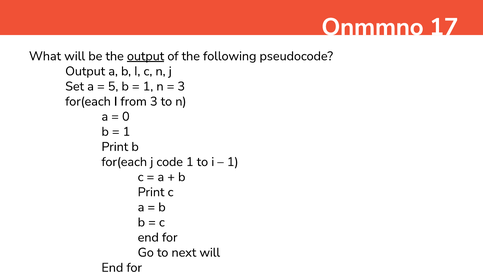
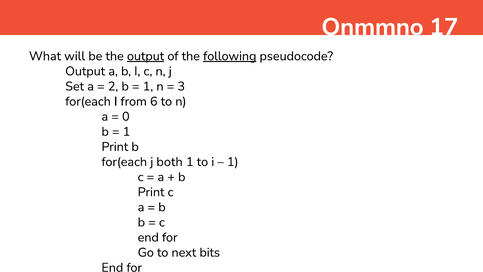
following underline: none -> present (230, 56)
5: 5 -> 2 (113, 86)
from 3: 3 -> 6 (154, 101)
code: code -> both (170, 162)
next will: will -> bits (210, 252)
